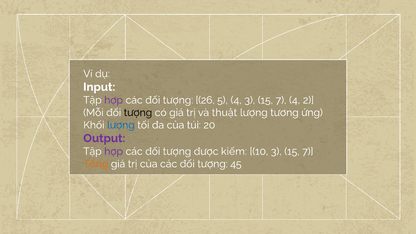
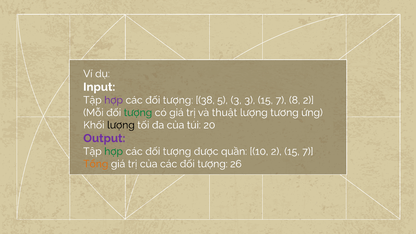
26: 26 -> 38 (205, 100)
5 4: 4 -> 3 (236, 100)
7 4: 4 -> 8 (295, 100)
tượng colour: black -> green (138, 113)
lượng colour: blue -> black (121, 125)
hợp colour: purple -> green (114, 151)
kiếm: kiếm -> quần (234, 151)
10 3: 3 -> 2 (276, 151)
45: 45 -> 26 (236, 164)
